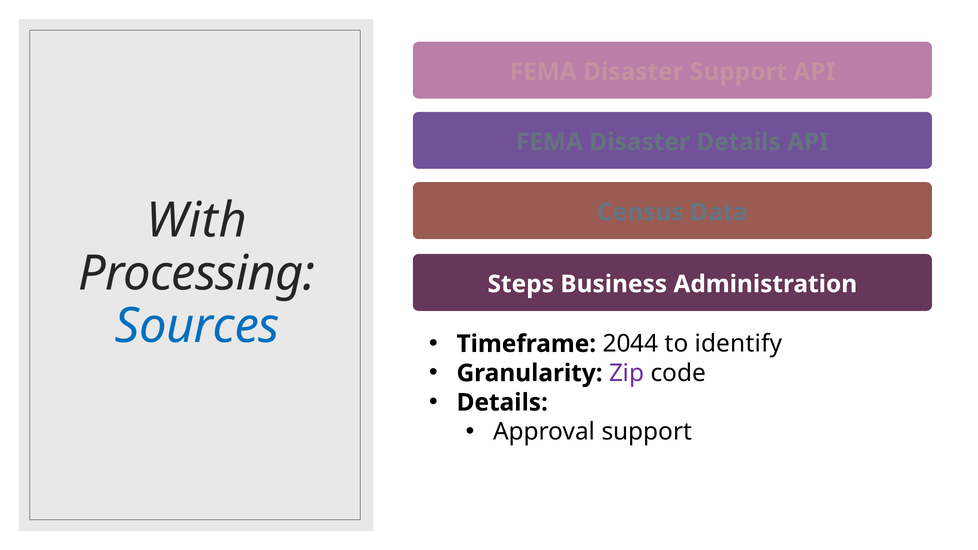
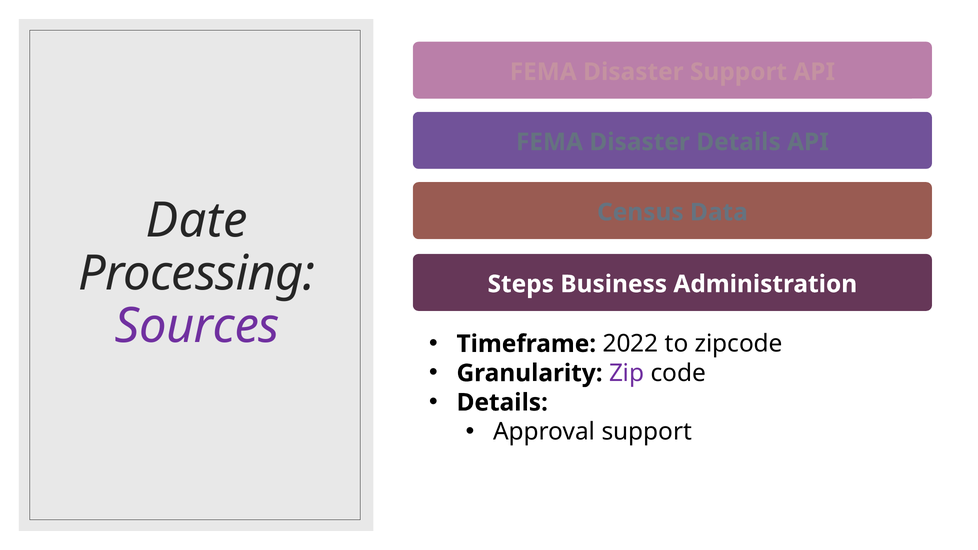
With: With -> Date (197, 221)
Sources colour: blue -> purple (197, 326)
2044: 2044 -> 2022 (630, 344)
identify: identify -> zipcode (739, 344)
